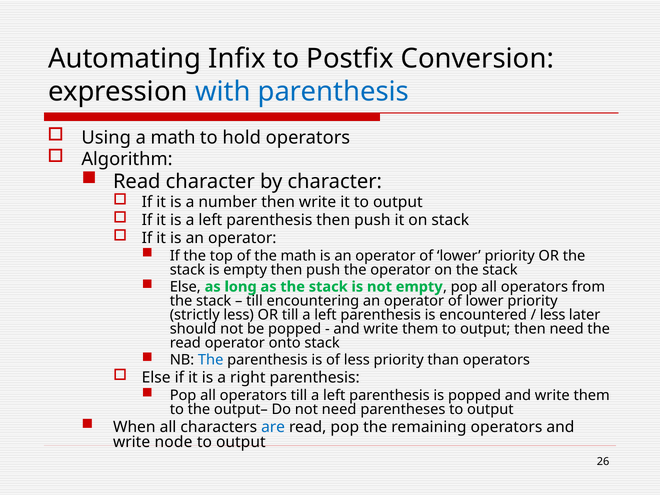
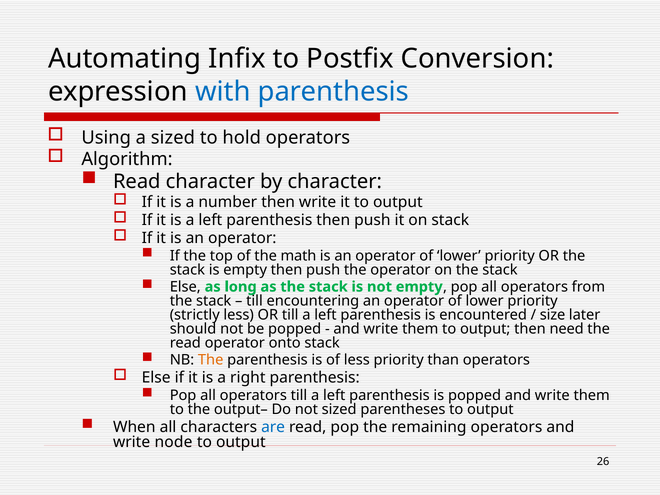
a math: math -> sized (173, 138)
less: less -> size (553, 315)
The colour: blue -> orange (211, 360)
not need: need -> sized (339, 409)
